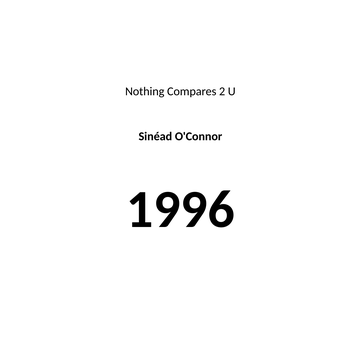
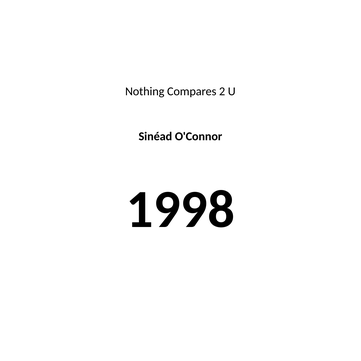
1996: 1996 -> 1998 (180, 209)
